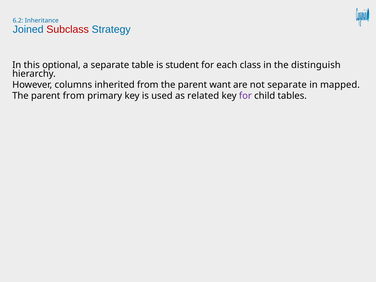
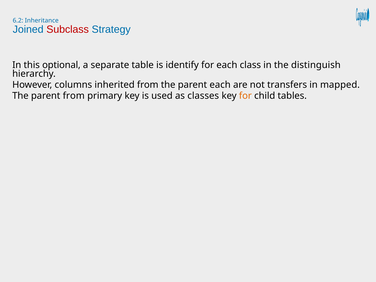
student: student -> identify (182, 65)
parent want: want -> each (220, 85)
not separate: separate -> transfers (287, 85)
related: related -> classes (203, 96)
for colour: purple -> orange (245, 96)
